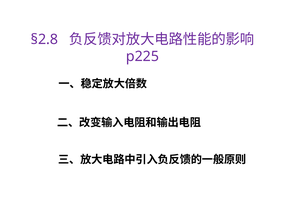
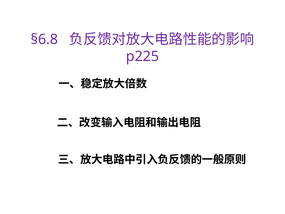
§2.8: §2.8 -> §6.8 (44, 39)
